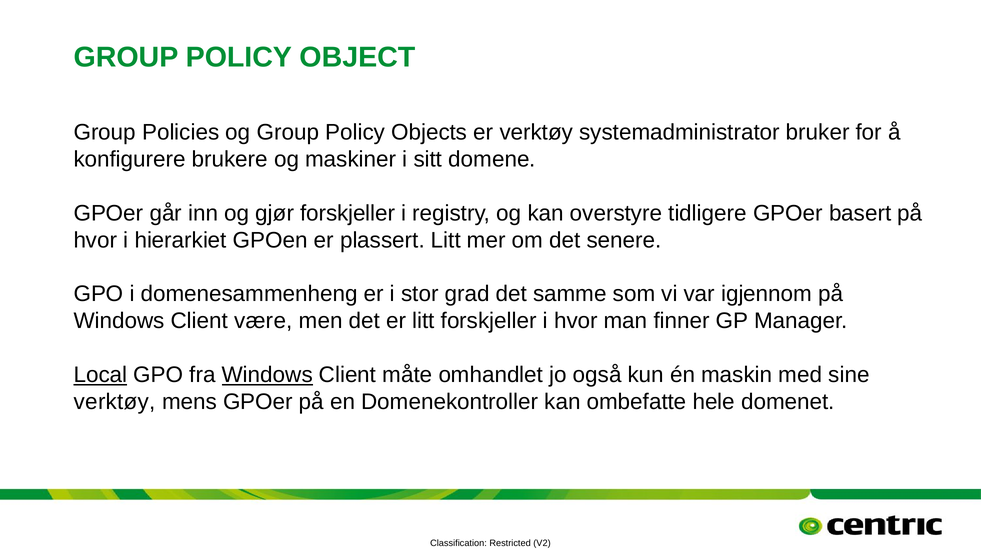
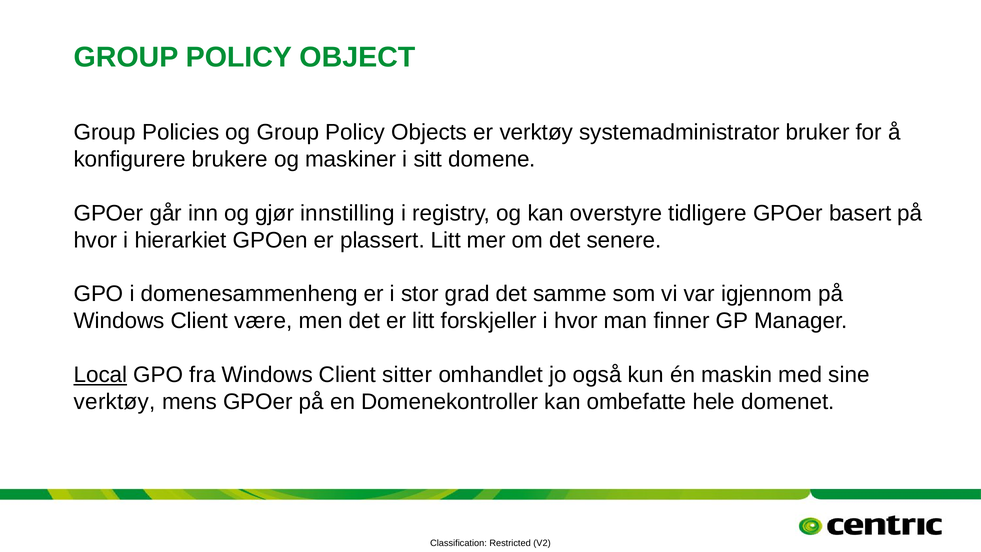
gjør forskjeller: forskjeller -> innstilling (347, 213)
Windows underline: present -> none (267, 375)
måte: måte -> sitter (407, 375)
